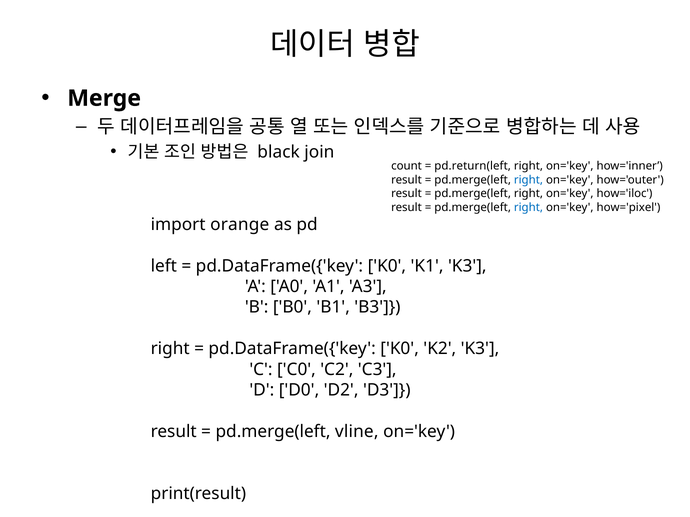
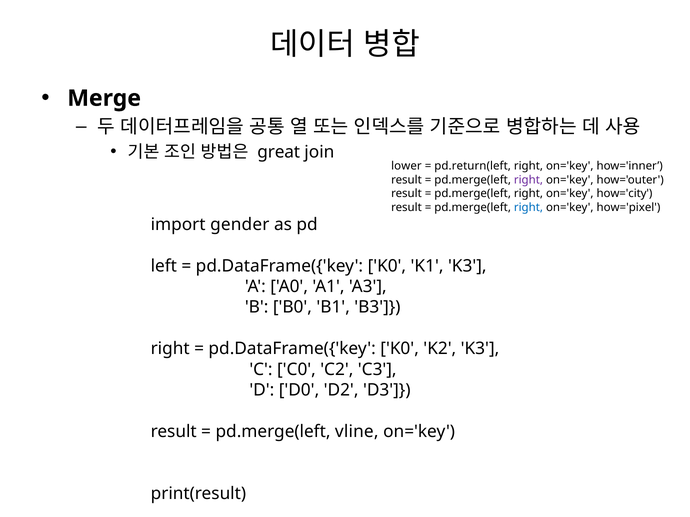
black: black -> great (279, 152)
count: count -> lower (406, 166)
right colour: blue -> purple (528, 180)
how='iloc: how='iloc -> how='city (624, 194)
orange: orange -> gender (240, 225)
